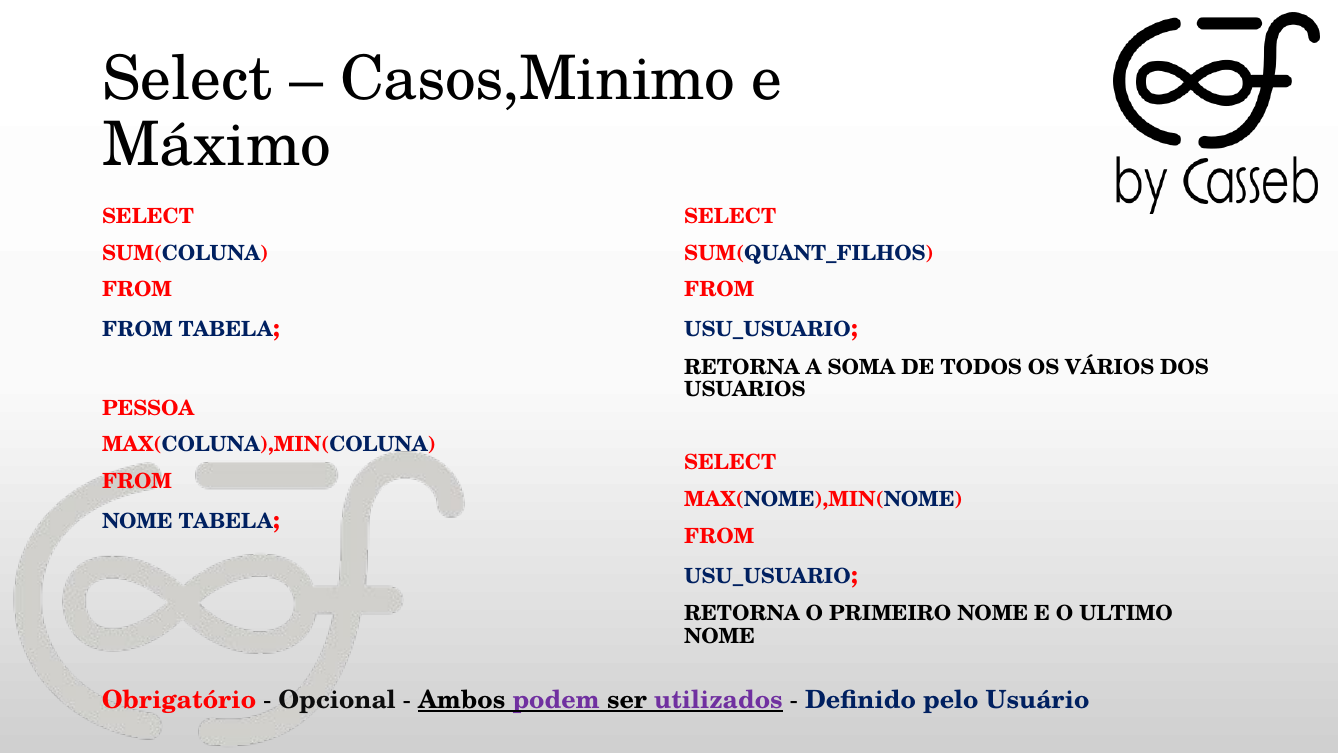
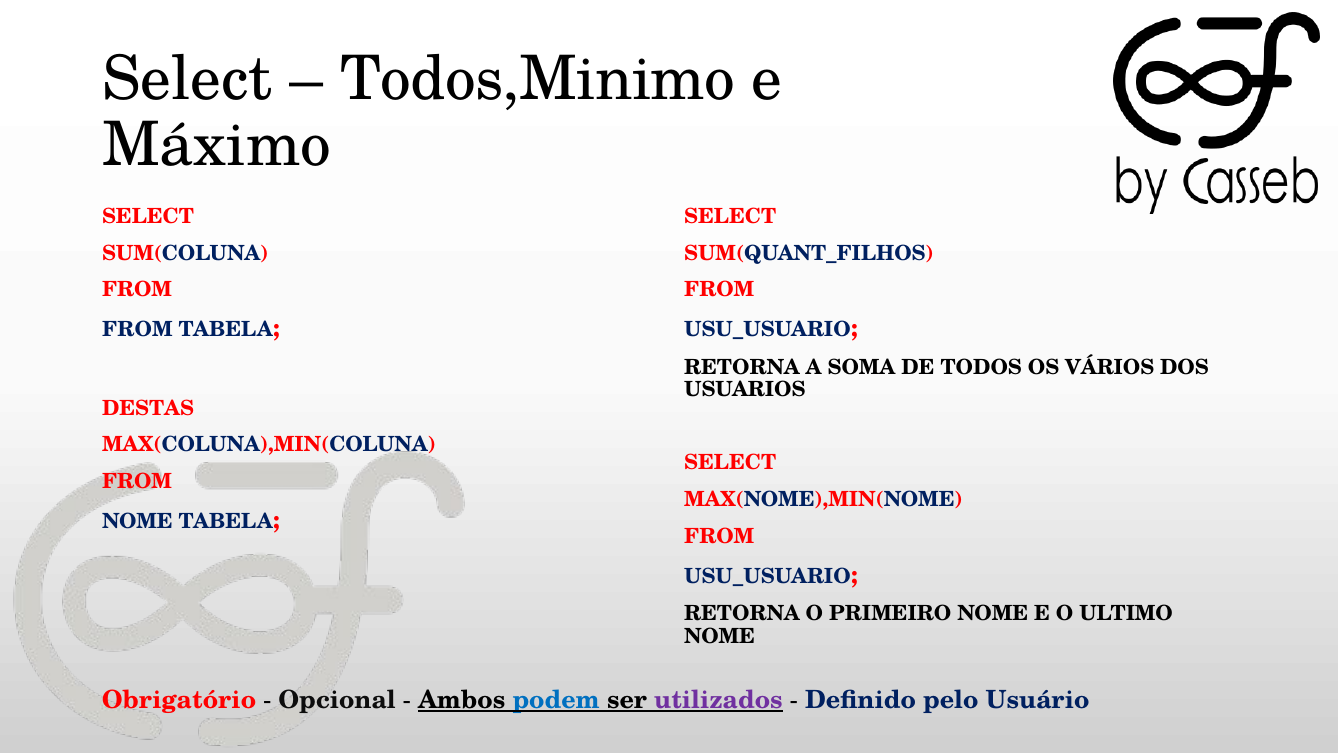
Casos,Minimo: Casos,Minimo -> Todos,Minimo (538, 79)
PESSOA: PESSOA -> DESTAS (148, 408)
podem colour: purple -> blue (556, 700)
